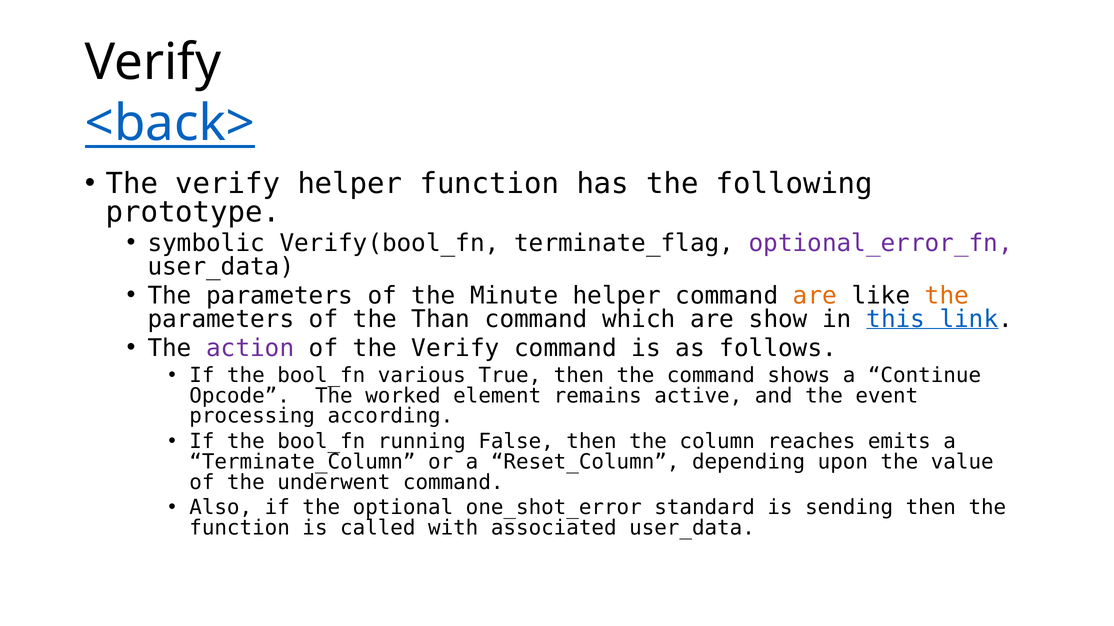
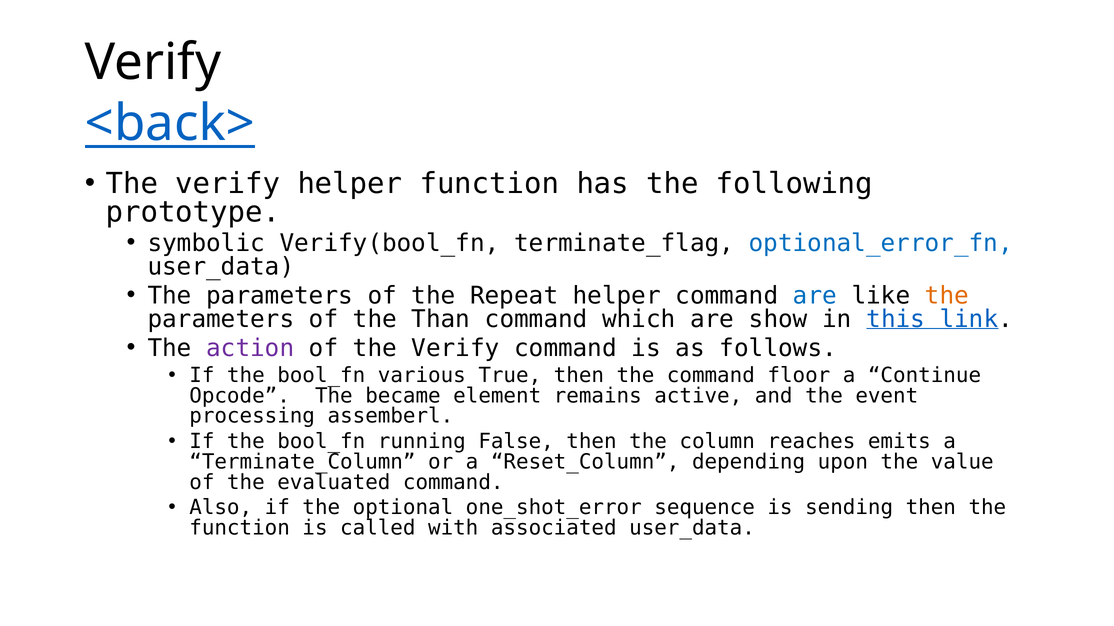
optional_error_fn colour: purple -> blue (881, 243)
Minute: Minute -> Repeat (514, 296)
are colour: orange -> blue (815, 296)
shows: shows -> floor (799, 376)
worked: worked -> became (403, 396)
according: according -> assemberl (390, 417)
underwent: underwent -> evaluated (334, 483)
standard: standard -> sequence (705, 508)
